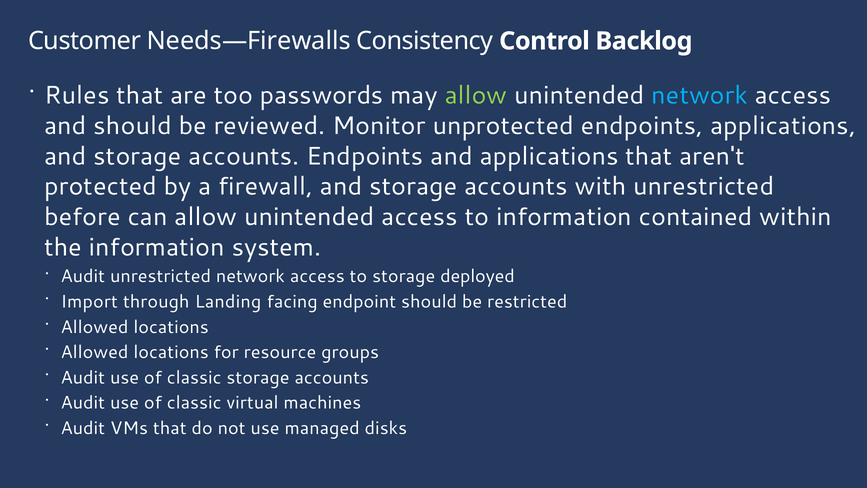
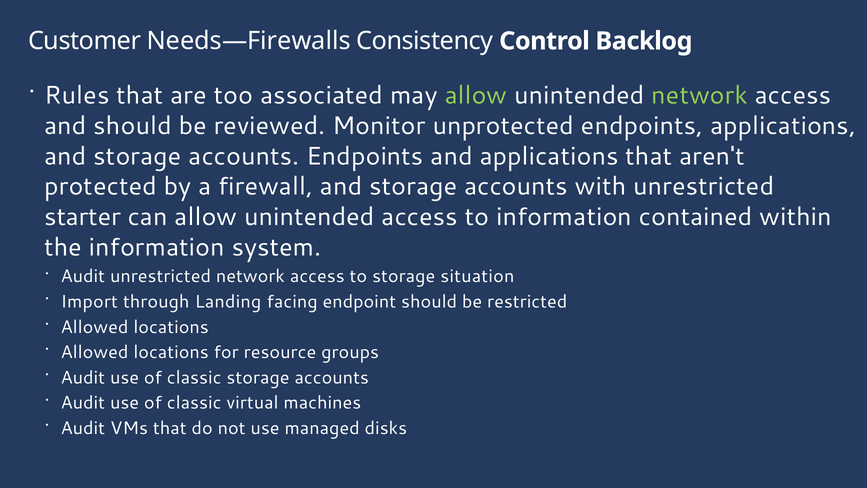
passwords: passwords -> associated (322, 95)
network colour: light blue -> light green (700, 95)
before: before -> starter (83, 217)
deployed: deployed -> situation (477, 276)
